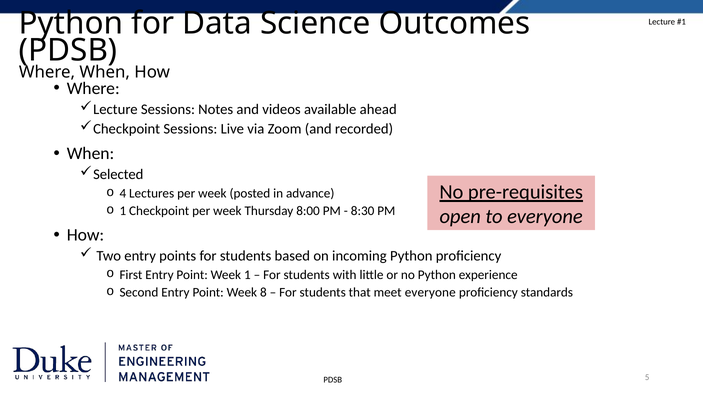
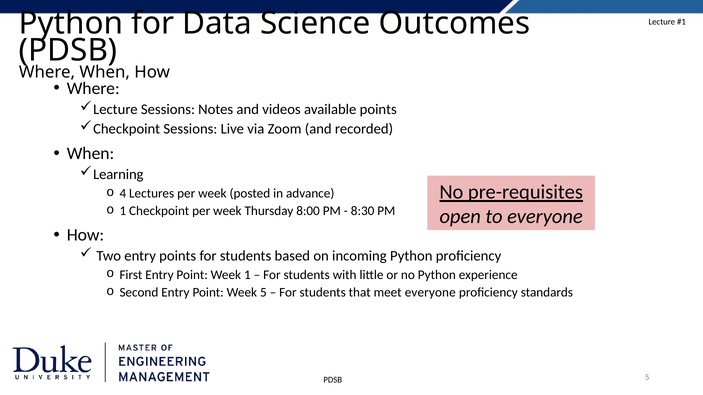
available ahead: ahead -> points (378, 109)
Selected: Selected -> Learning (118, 175)
Week 8: 8 -> 5 (263, 293)
